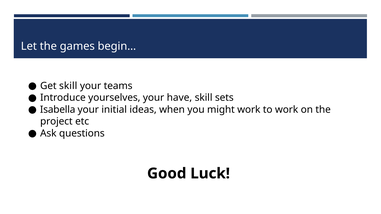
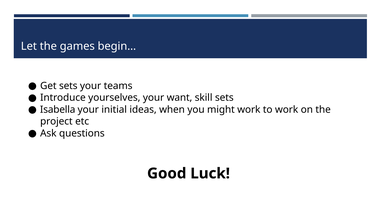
Get skill: skill -> sets (68, 86)
have: have -> want (179, 98)
